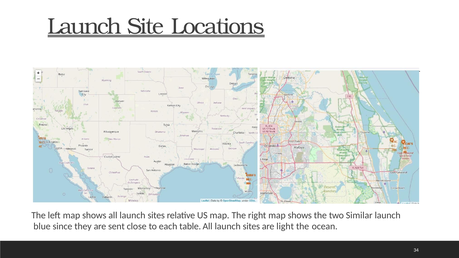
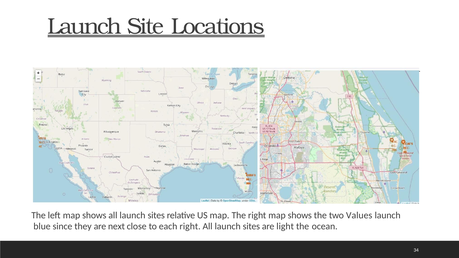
Similar: Similar -> Values (359, 216)
sent: sent -> next (116, 227)
each table: table -> right (190, 227)
